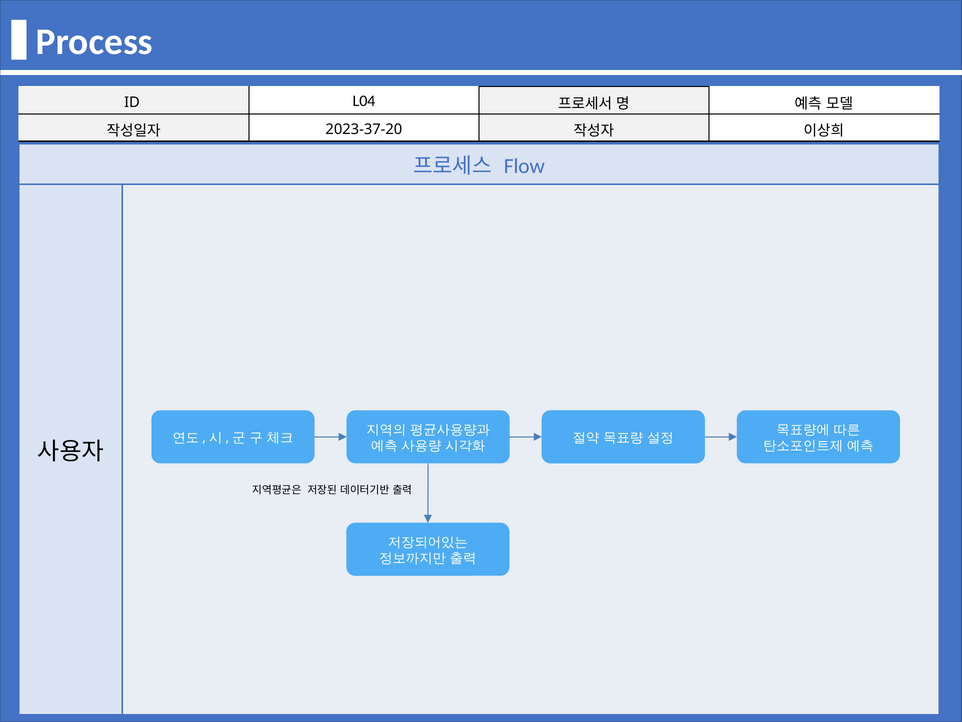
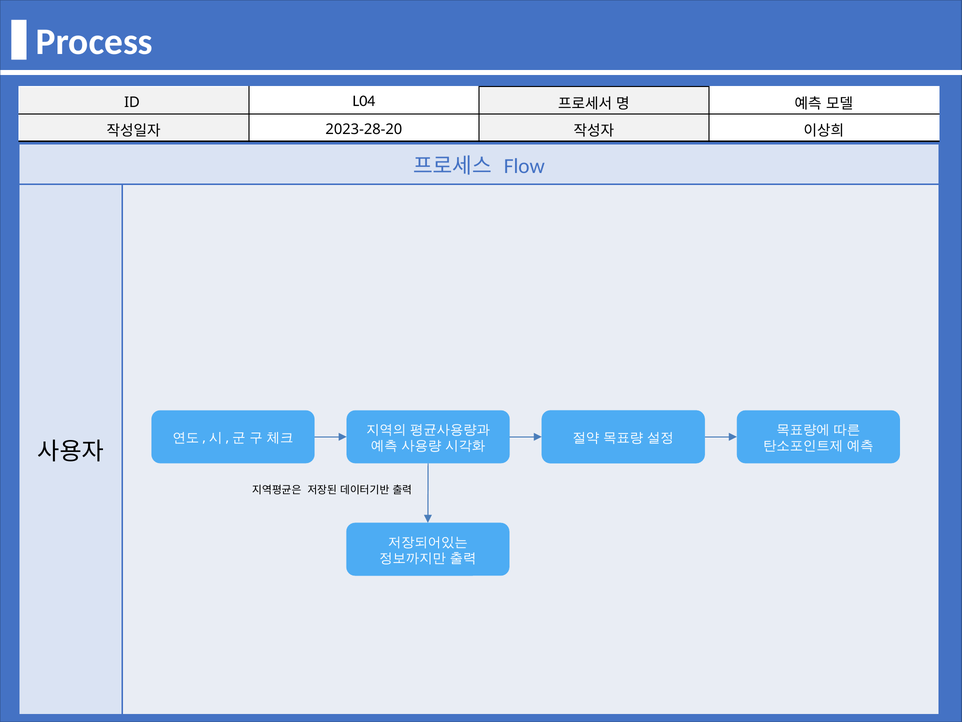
2023-37-20: 2023-37-20 -> 2023-28-20 (364, 129)
